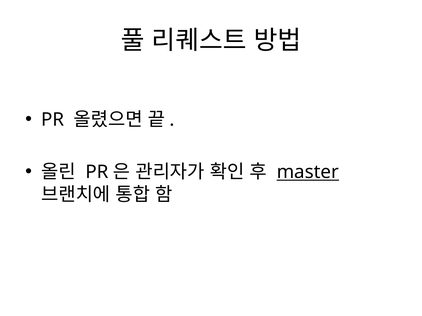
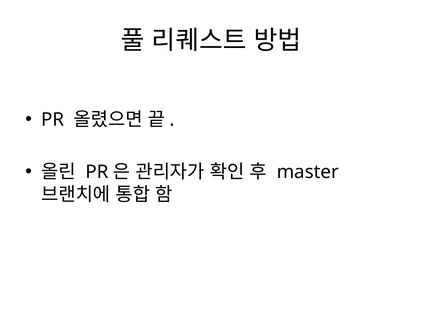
master underline: present -> none (308, 172)
